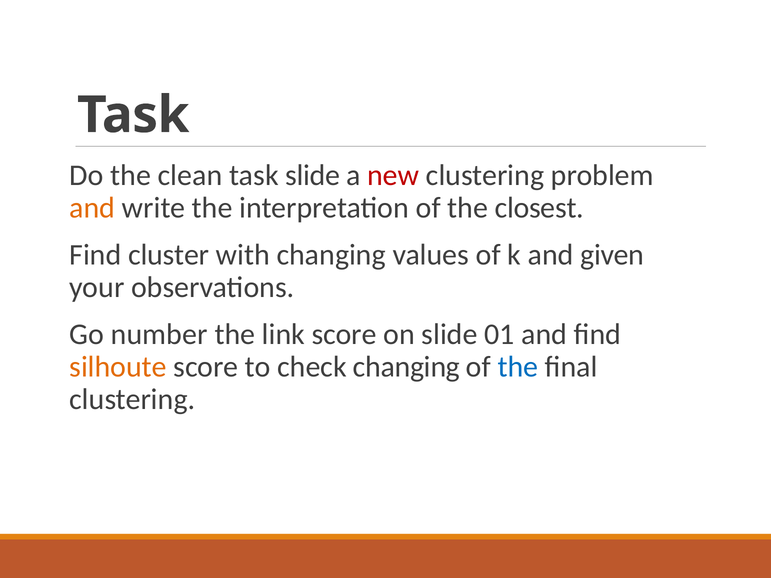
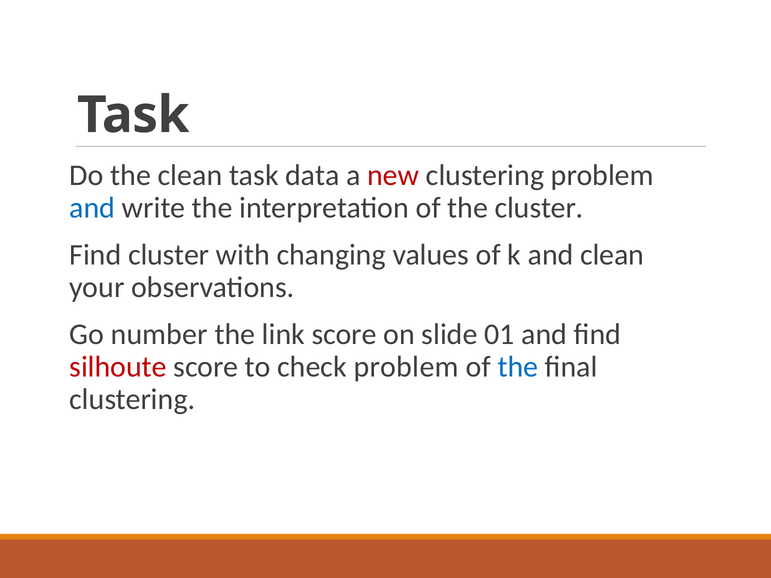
task slide: slide -> data (312, 175)
and colour: orange -> blue (92, 208)
the closest: closest -> cluster (539, 208)
and given: given -> clean (612, 255)
silhoute colour: orange -> red (118, 367)
check changing: changing -> problem (406, 367)
